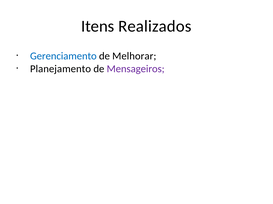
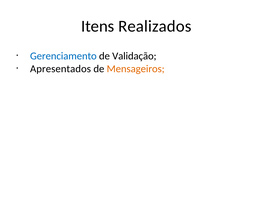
Melhorar: Melhorar -> Validação (134, 56)
Planejamento: Planejamento -> Apresentados (61, 69)
Mensageiros colour: purple -> orange (136, 69)
